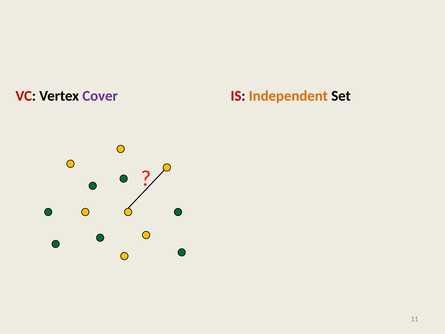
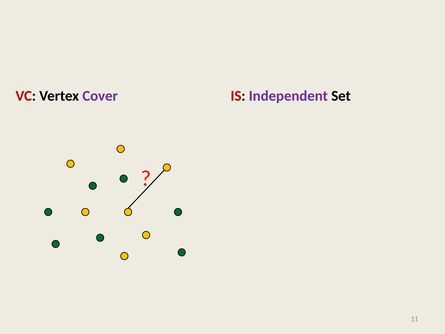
Independent colour: orange -> purple (288, 96)
